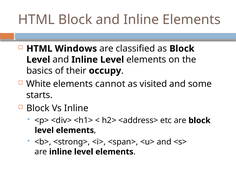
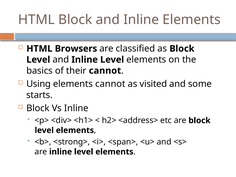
Windows: Windows -> Browsers (76, 49)
their occupy: occupy -> cannot (105, 71)
White: White -> Using (39, 84)
